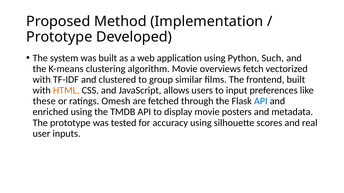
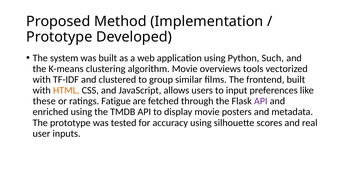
fetch: fetch -> tools (253, 69)
Omesh: Omesh -> Fatigue (116, 101)
API colour: blue -> purple (261, 101)
